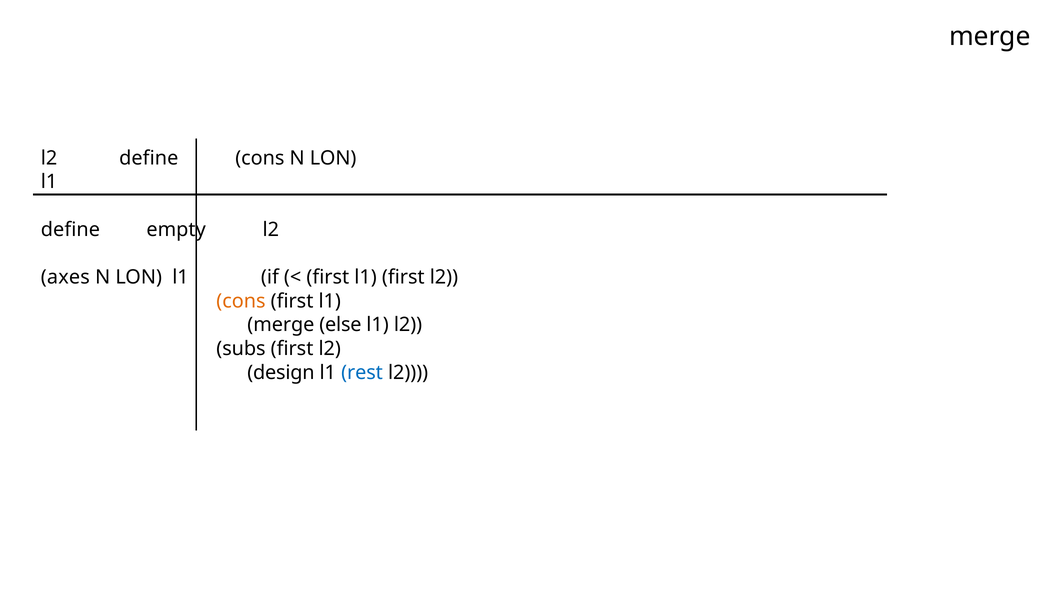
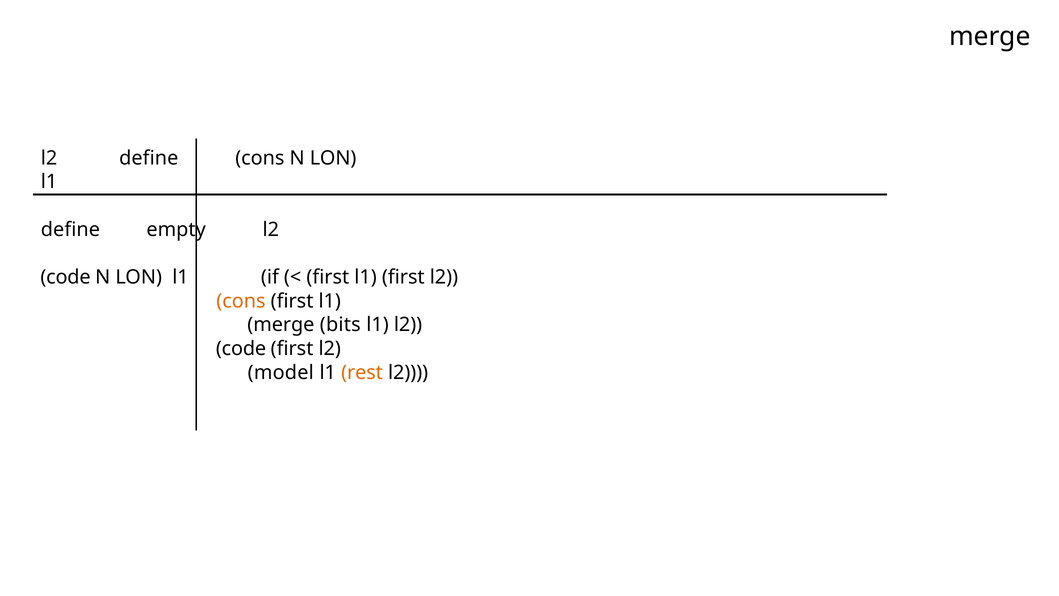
axes: axes -> code (66, 277)
else: else -> bits (340, 325)
subs: subs -> code (241, 349)
design: design -> model (281, 372)
rest colour: blue -> orange (362, 372)
